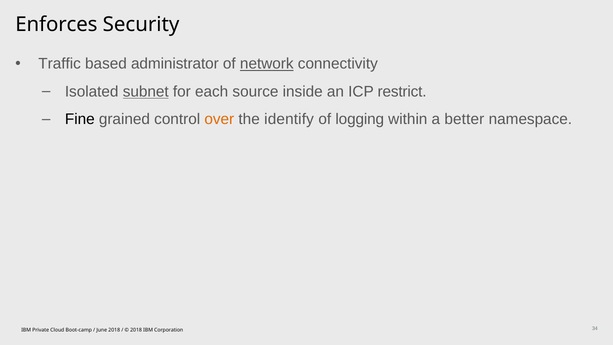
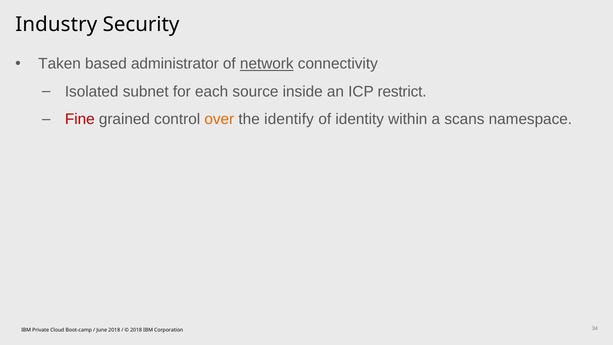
Enforces: Enforces -> Industry (56, 24)
Traffic: Traffic -> Taken (60, 64)
subnet underline: present -> none (146, 92)
Fine colour: black -> red (80, 119)
logging: logging -> identity (360, 119)
better: better -> scans (464, 119)
